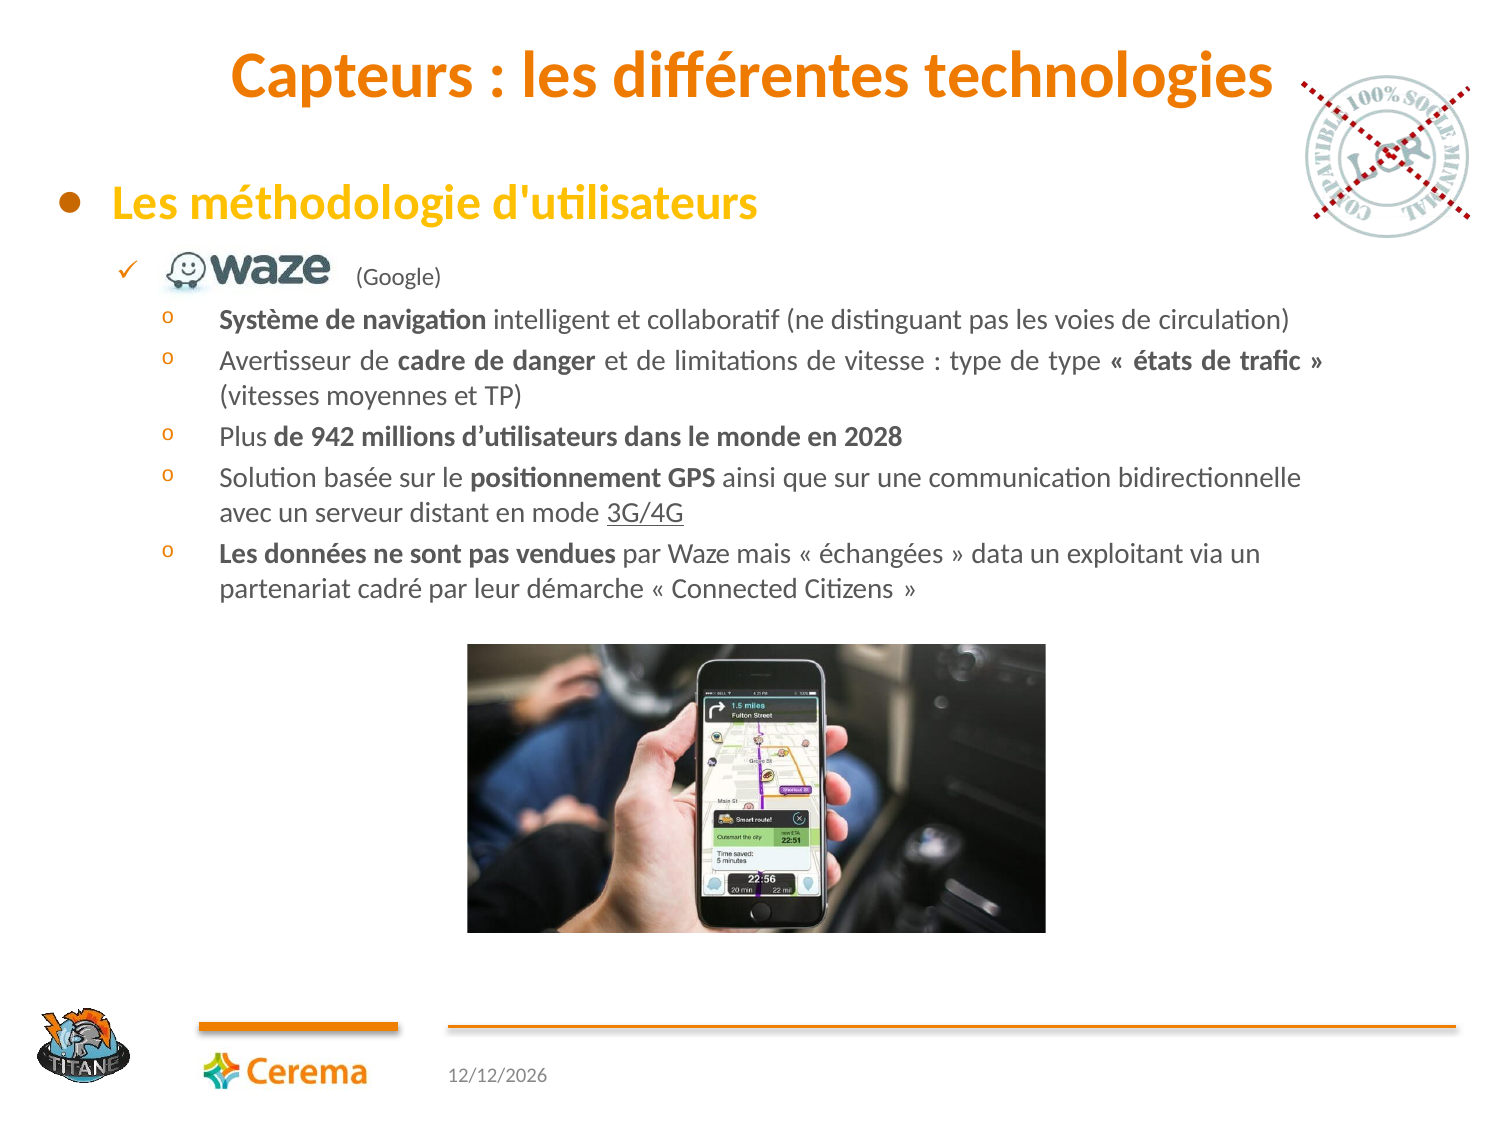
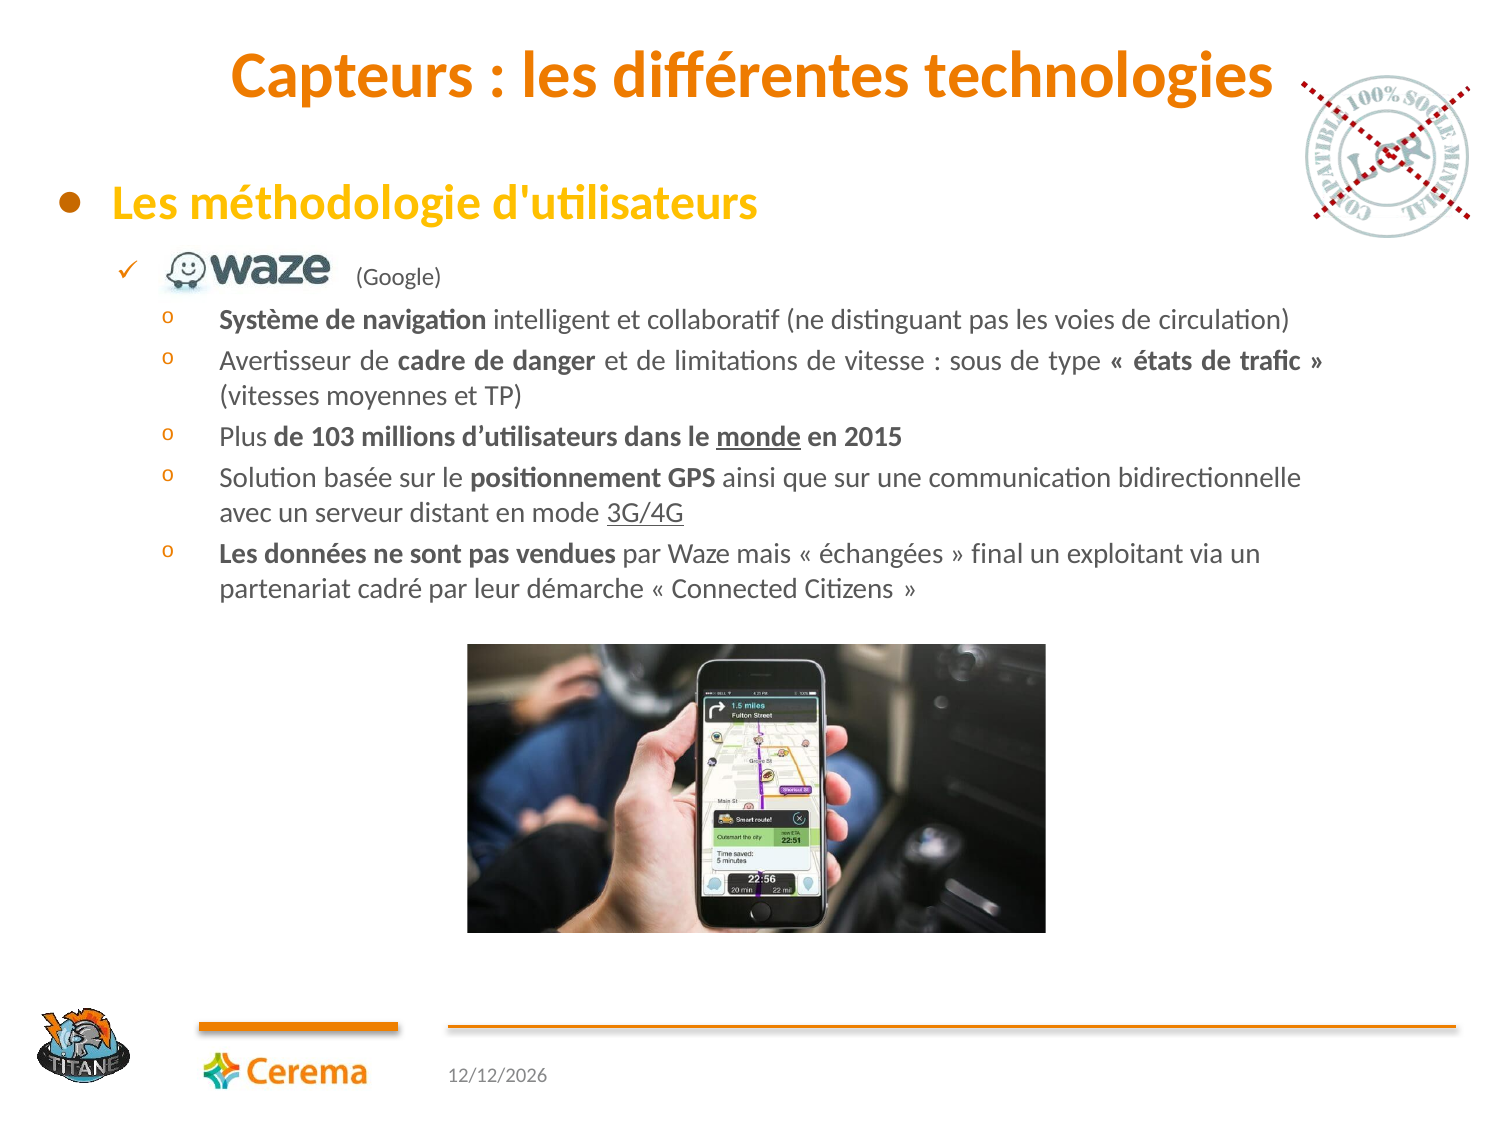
type: type -> sous (976, 361)
942: 942 -> 103 (333, 437)
monde underline: none -> present (759, 437)
2028: 2028 -> 2015 (873, 437)
data: data -> final (997, 554)
